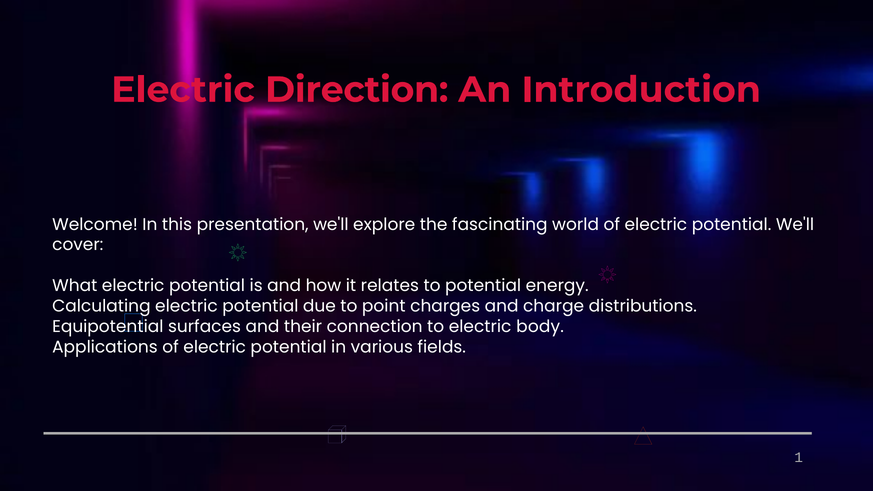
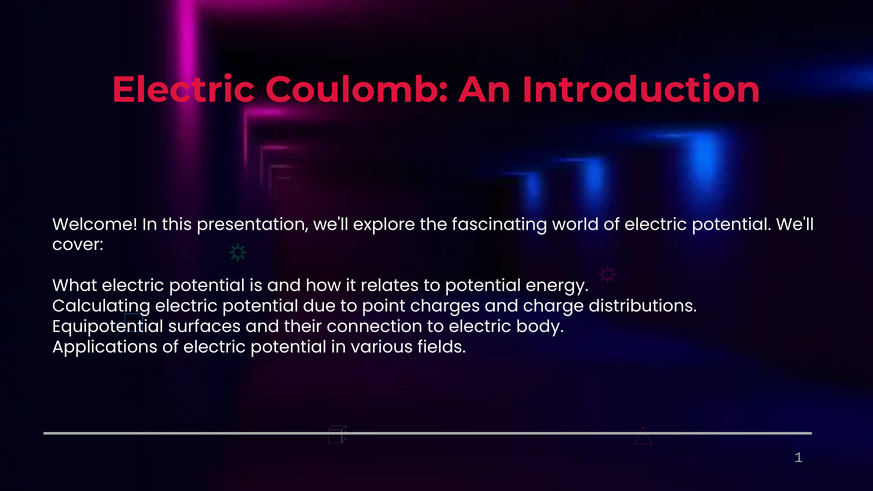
Direction: Direction -> Coulomb (357, 90)
